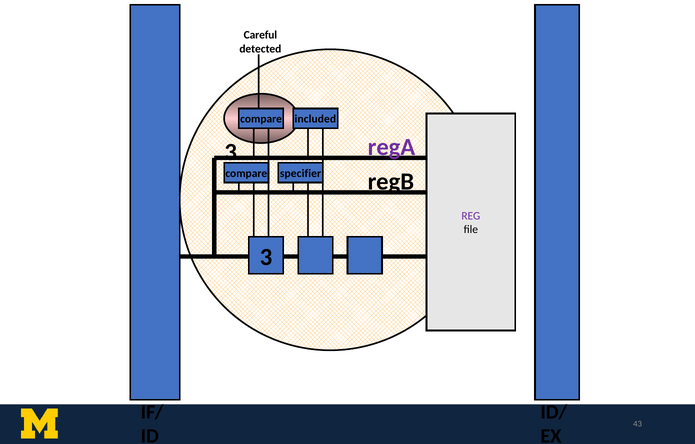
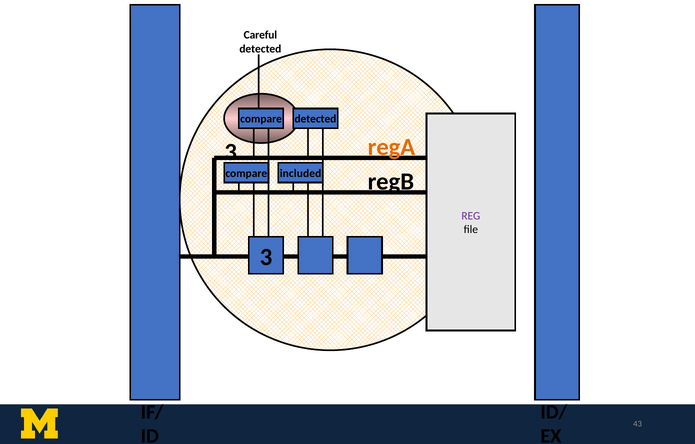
included: included -> detected (315, 119)
regA colour: purple -> orange (391, 147)
specifier: specifier -> included (301, 174)
